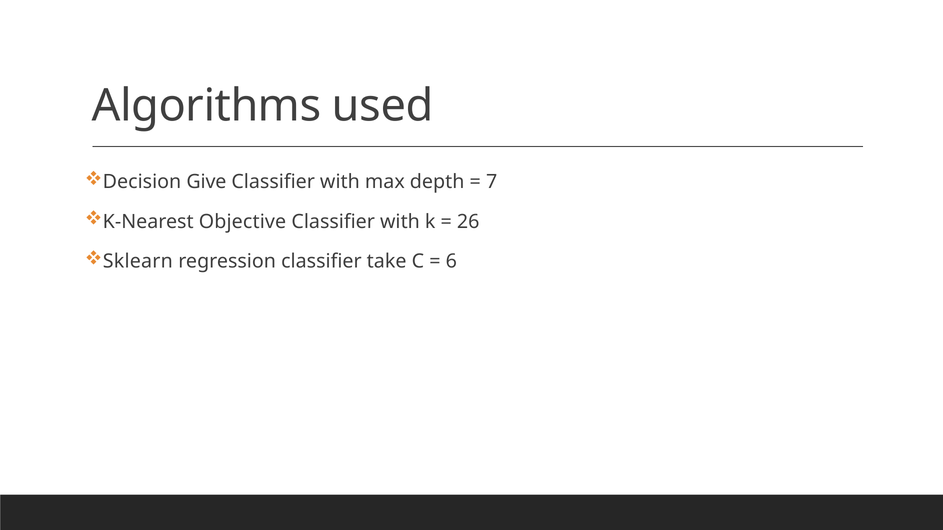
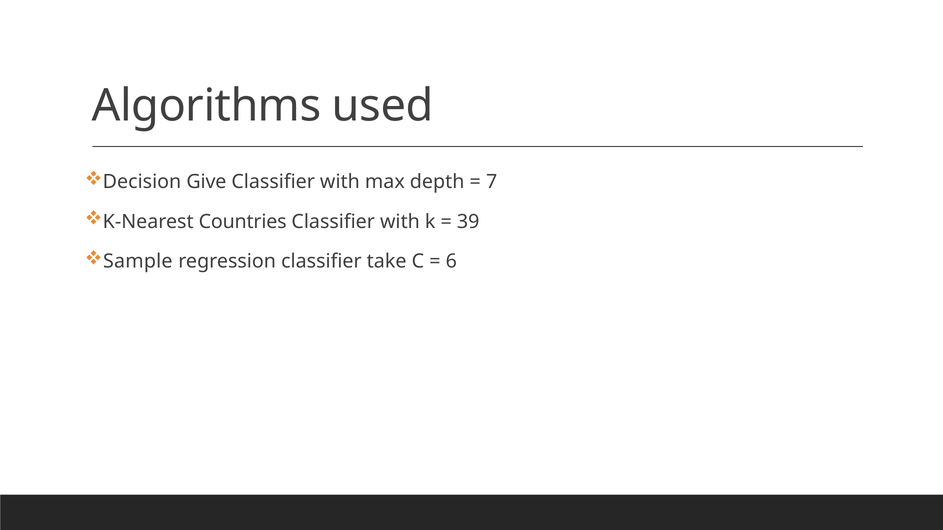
Objective: Objective -> Countries (243, 222)
26: 26 -> 39 (468, 222)
Sklearn: Sklearn -> Sample (138, 261)
